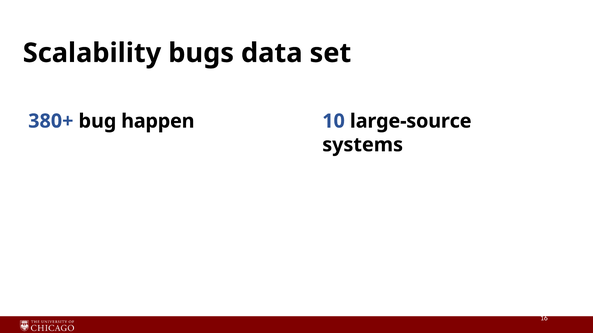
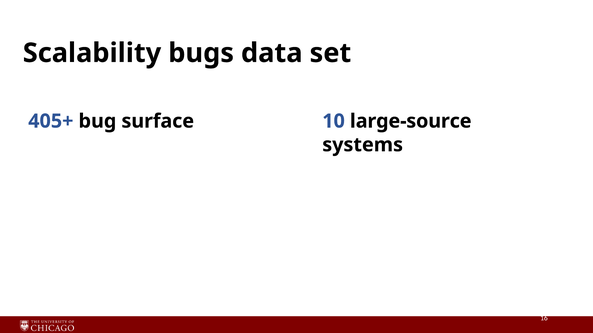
380+: 380+ -> 405+ (51, 121)
happen: happen -> surface (158, 121)
